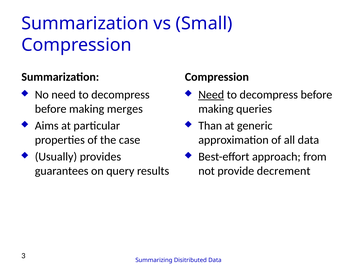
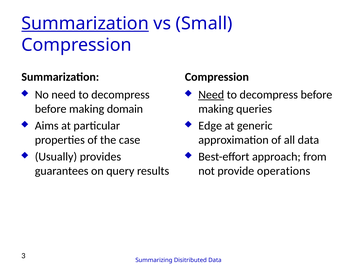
Summarization underline: none -> present (85, 24)
merges: merges -> domain (125, 109)
Than: Than -> Edge (210, 126)
decrement: decrement -> operations (284, 171)
